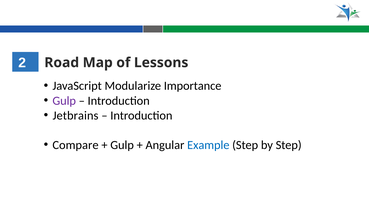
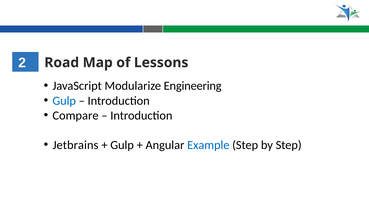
Importance: Importance -> Engineering (193, 86)
Gulp colour: purple -> blue (64, 100)
Jetbrains: Jetbrains -> Compare (75, 115)
Compare: Compare -> Jetbrains (75, 145)
